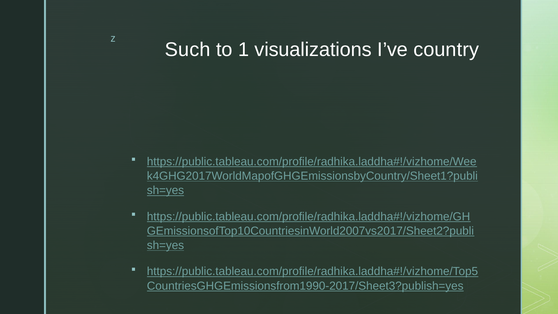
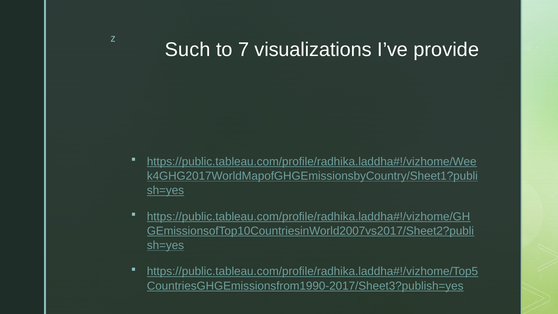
1: 1 -> 7 (244, 50)
country: country -> provide (446, 50)
